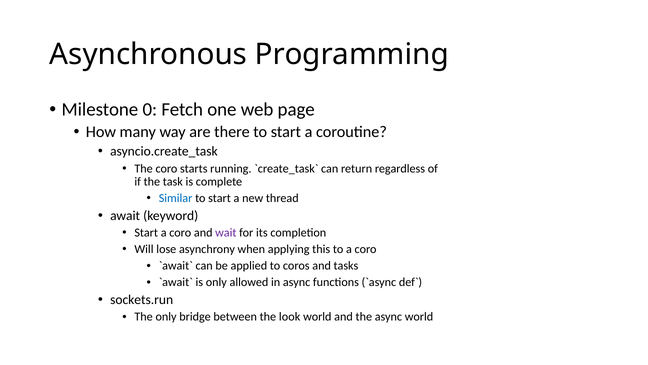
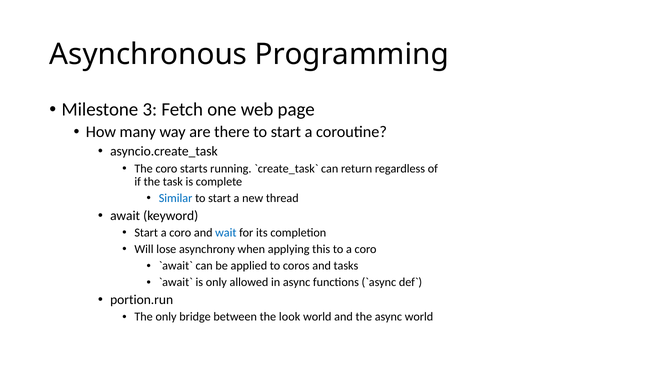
0: 0 -> 3 (150, 110)
wait colour: purple -> blue (226, 233)
sockets.run: sockets.run -> portion.run (142, 299)
